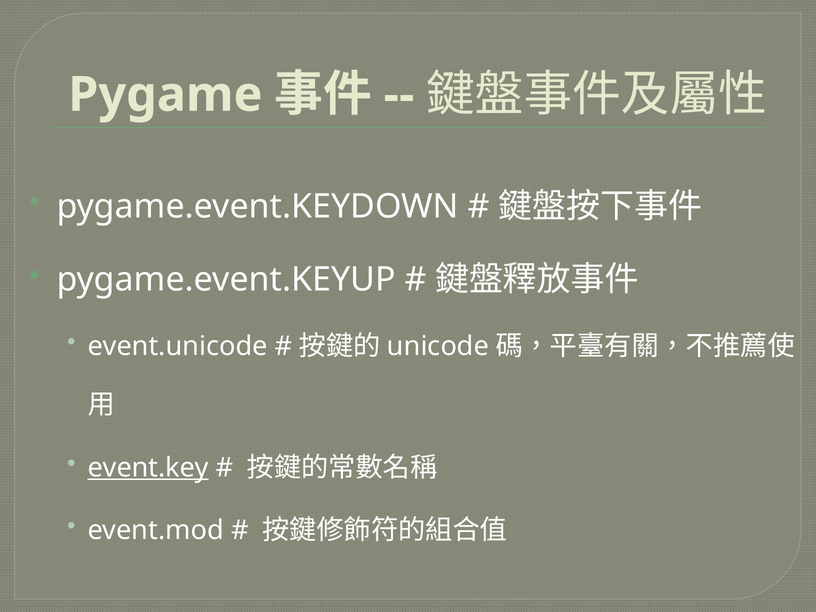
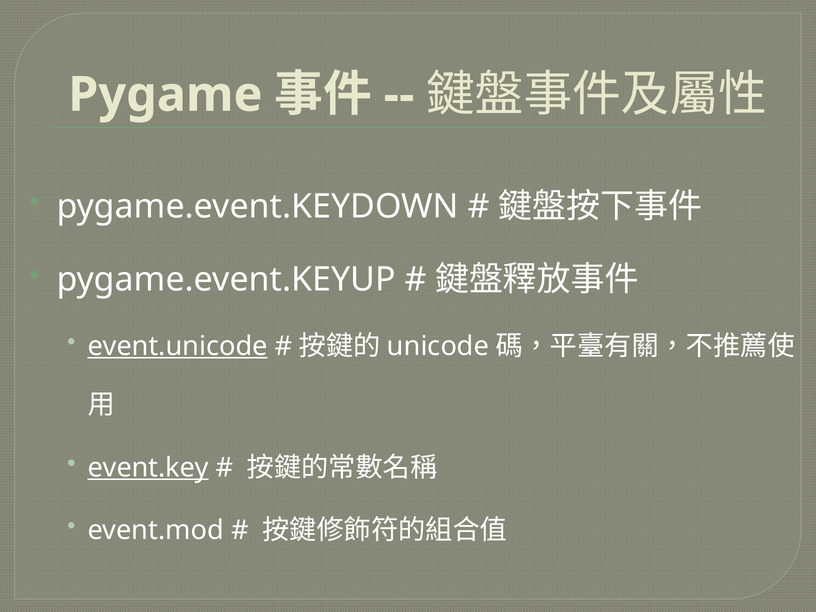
event.unicode underline: none -> present (178, 346)
